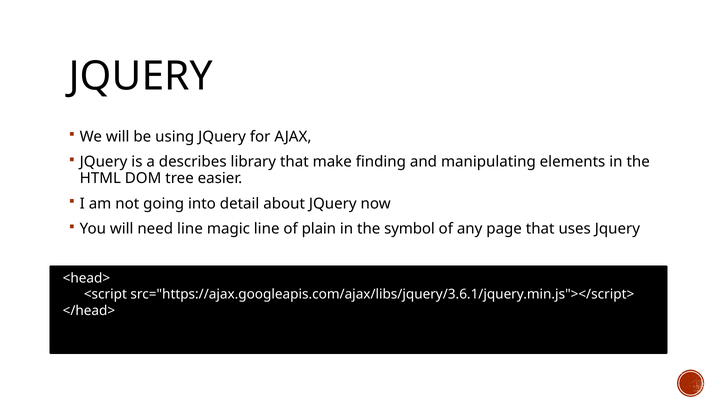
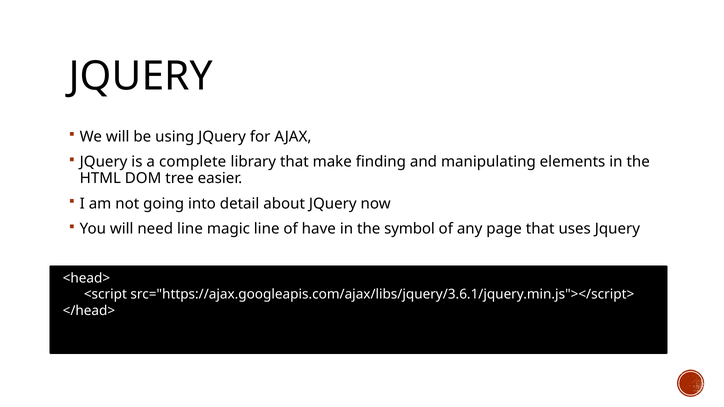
describes: describes -> complete (193, 162)
plain: plain -> have (319, 229)
